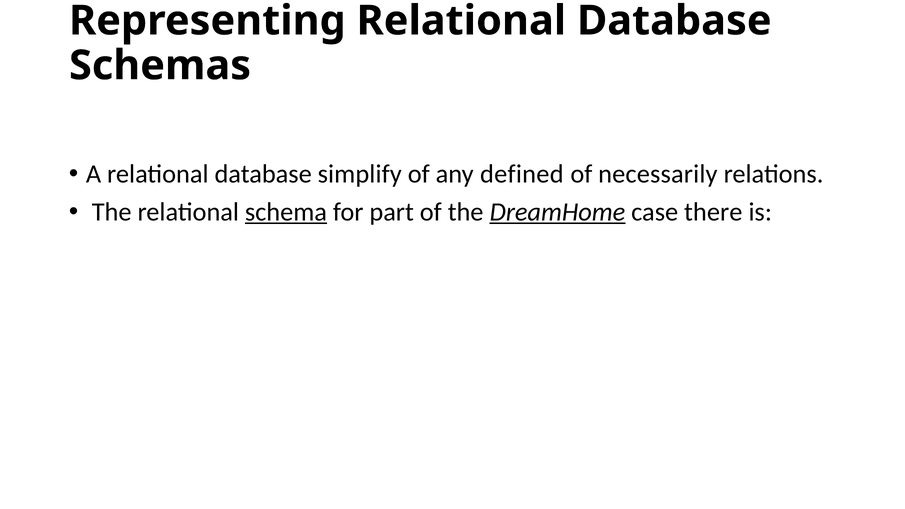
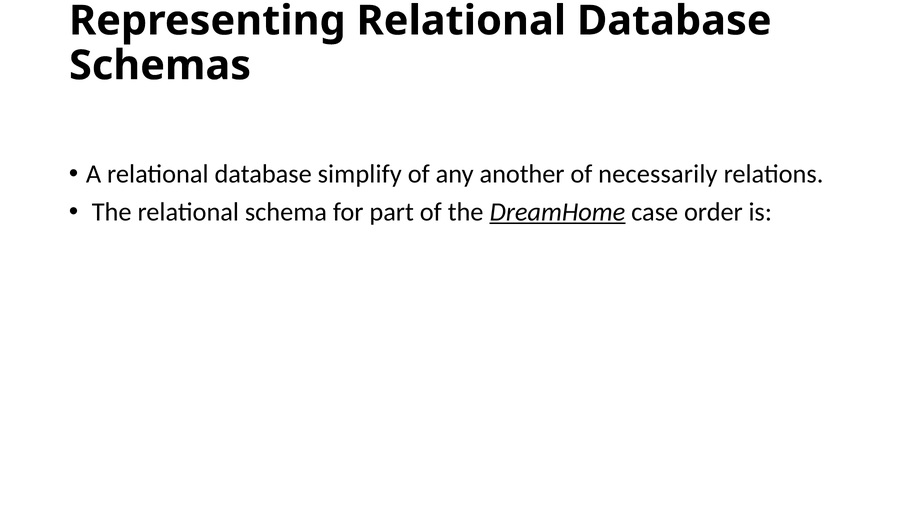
defined: defined -> another (522, 174)
schema underline: present -> none (286, 212)
there: there -> order (713, 212)
